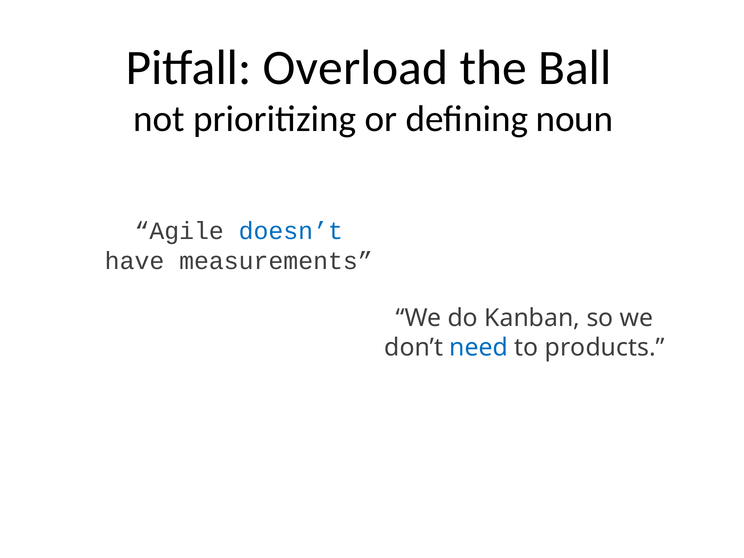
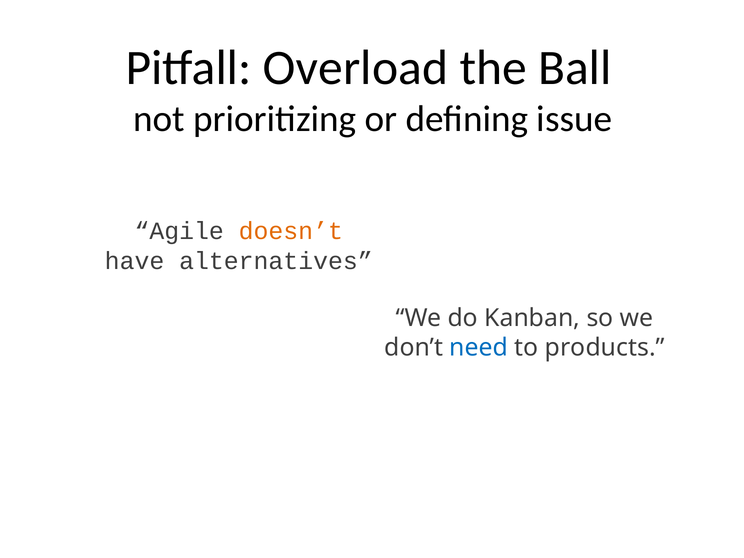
noun: noun -> issue (574, 119)
doesn’t colour: blue -> orange (291, 231)
measurements: measurements -> alternatives (276, 261)
